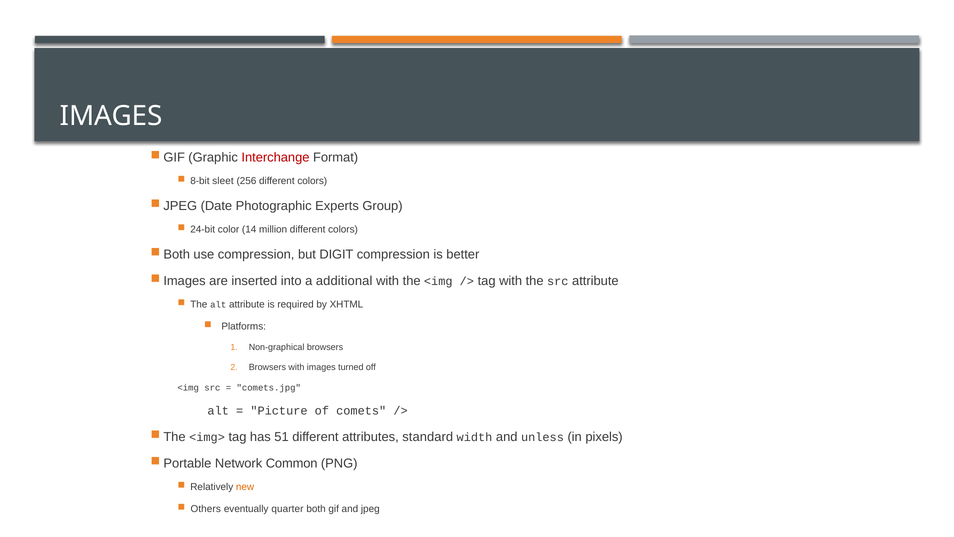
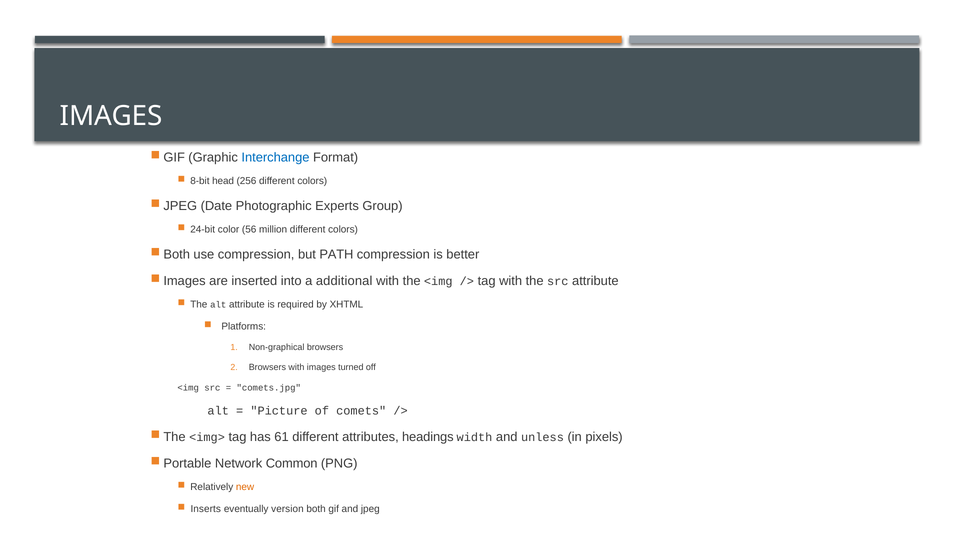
Interchange colour: red -> blue (275, 157)
sleet: sleet -> head (223, 181)
14: 14 -> 56 (249, 229)
DIGIT: DIGIT -> PATH (336, 254)
51: 51 -> 61 (282, 437)
standard: standard -> headings (428, 437)
Others: Others -> Inserts (206, 509)
quarter: quarter -> version (287, 509)
